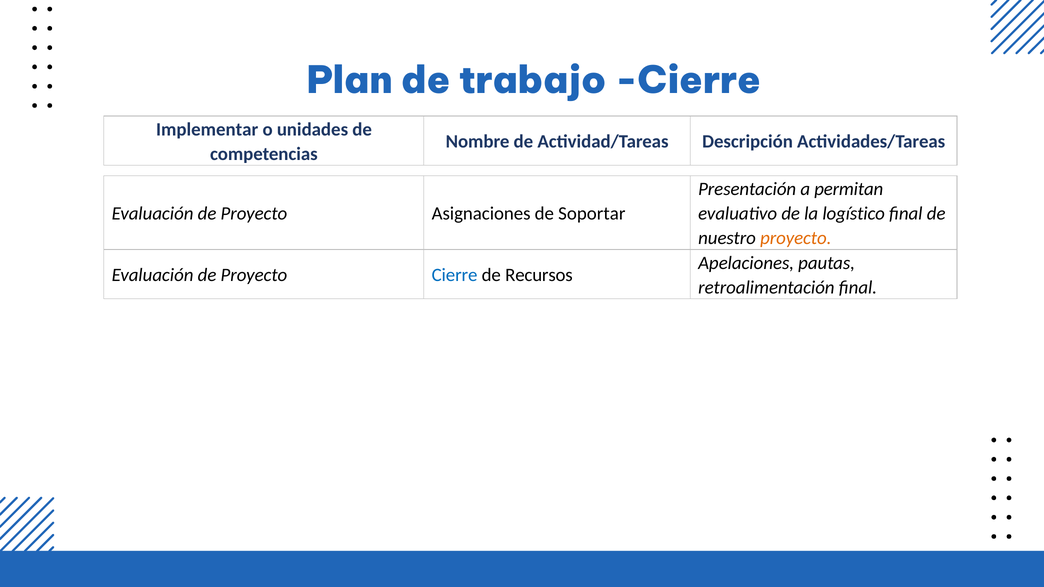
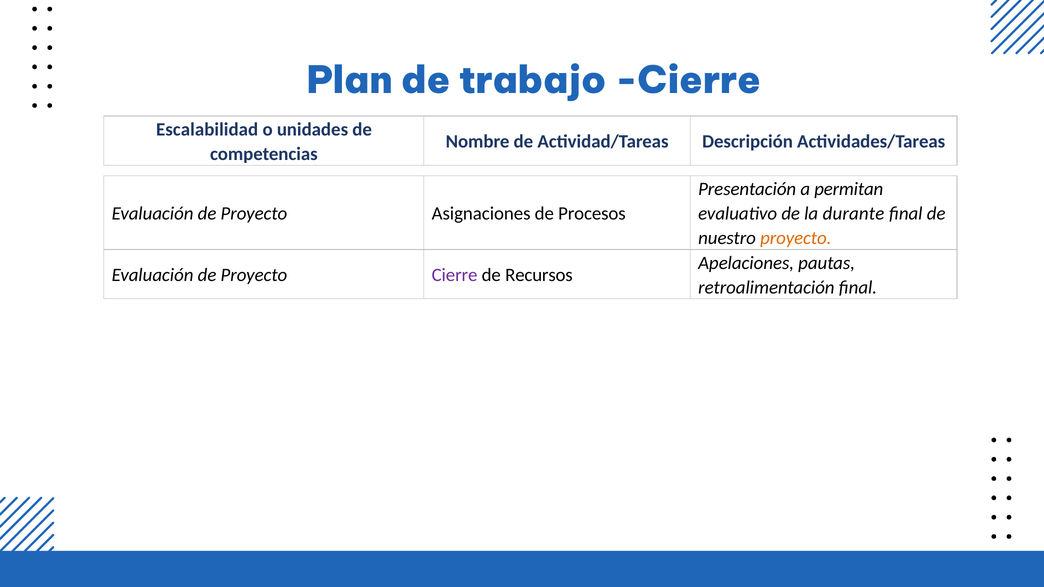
Implementar: Implementar -> Escalabilidad (207, 129)
Soportar: Soportar -> Procesos (592, 214)
logístico: logístico -> durante (854, 214)
Cierre colour: blue -> purple (455, 275)
